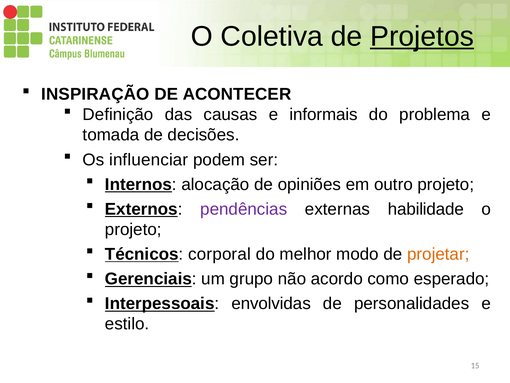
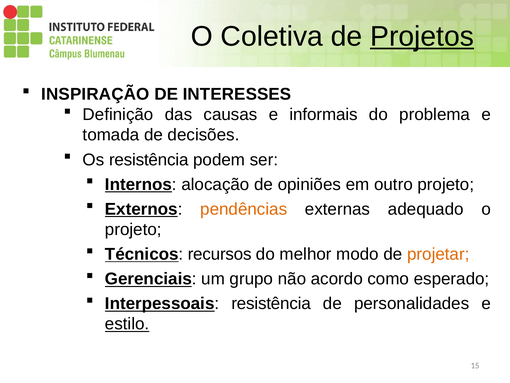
ACONTECER: ACONTECER -> INTERESSES (237, 94)
Os influenciar: influenciar -> resistência (149, 160)
pendências colour: purple -> orange (244, 209)
habilidade: habilidade -> adequado (426, 209)
corporal: corporal -> recursos (220, 254)
Interpessoais envolvidas: envolvidas -> resistência (271, 303)
estilo underline: none -> present (127, 324)
